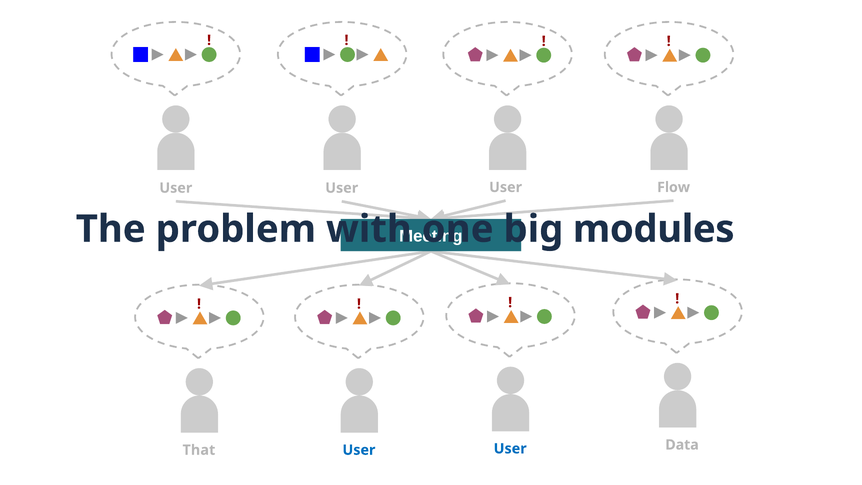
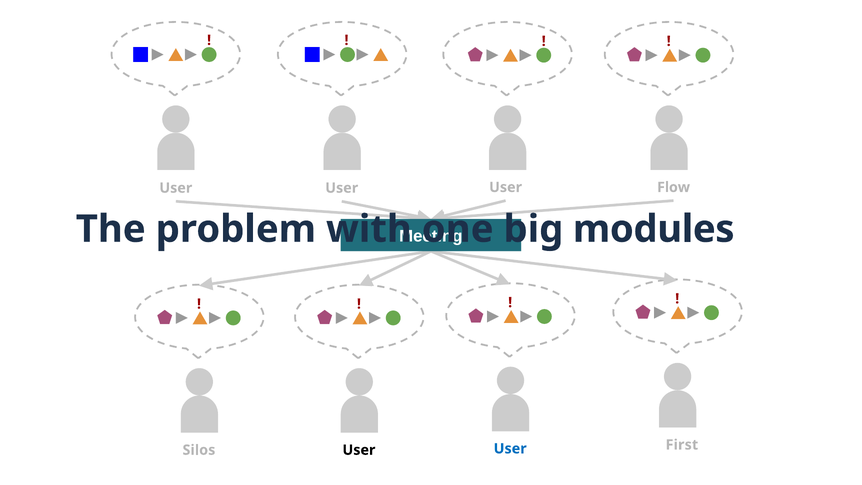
Data: Data -> First (682, 445)
That: That -> Silos (199, 450)
User colour: blue -> black (359, 450)
